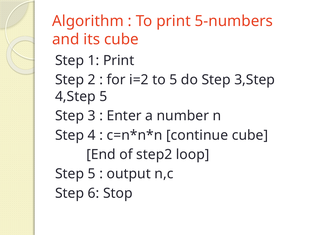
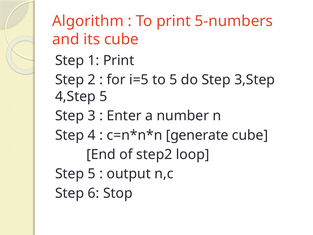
i=2: i=2 -> i=5 (139, 80)
continue: continue -> generate (197, 135)
